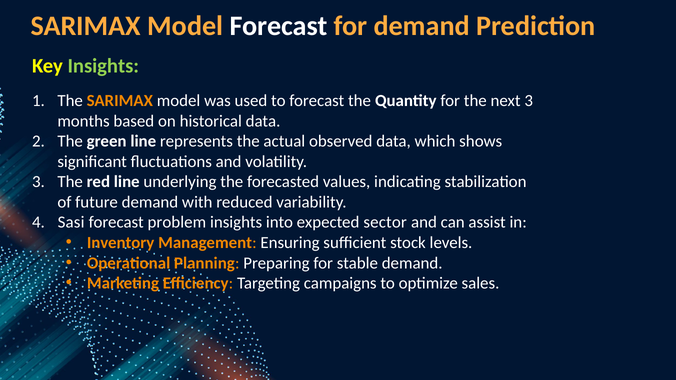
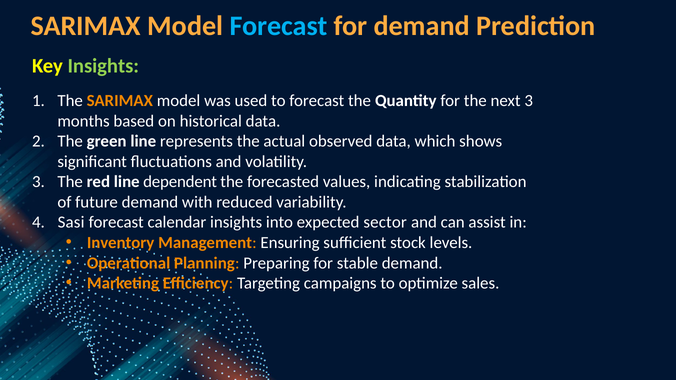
Forecast colour: white -> light blue (279, 26)
underlying: underlying -> dependent (180, 182)
problem: problem -> calendar (177, 223)
